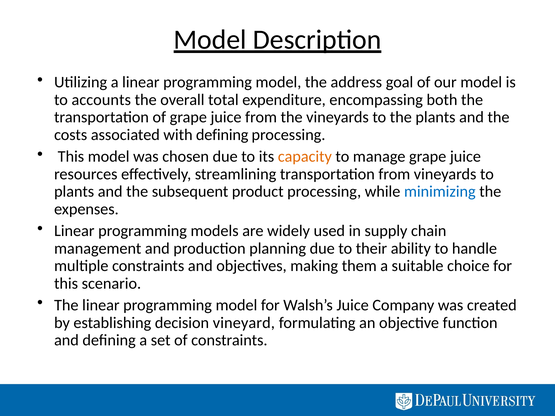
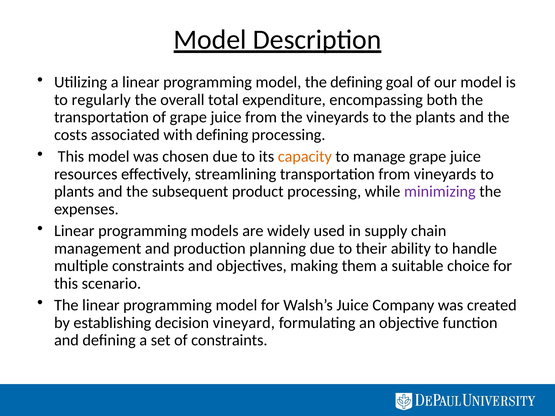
the address: address -> defining (356, 82)
accounts: accounts -> regularly (101, 100)
minimizing colour: blue -> purple (440, 192)
